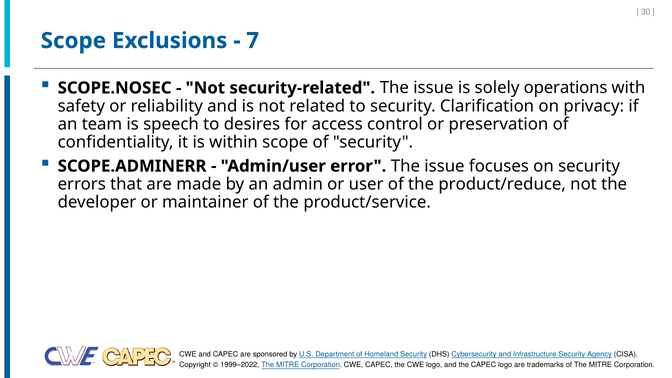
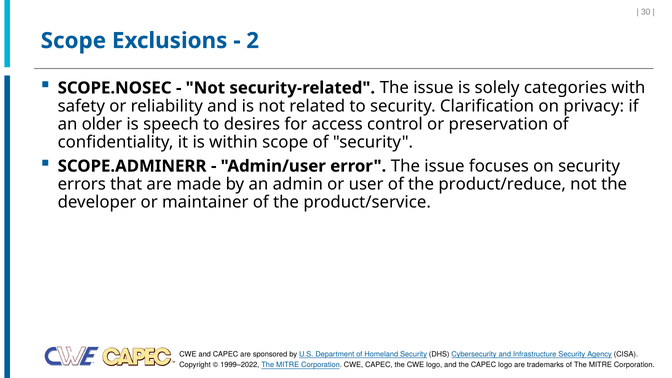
7: 7 -> 2 (253, 41)
operations: operations -> categories (565, 88)
team: team -> older (102, 124)
